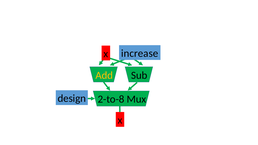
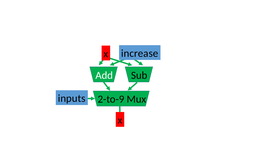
Add colour: yellow -> white (104, 75)
design: design -> inputs (72, 98)
2-to-8: 2-to-8 -> 2-to-9 (111, 99)
